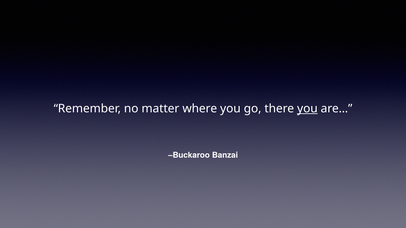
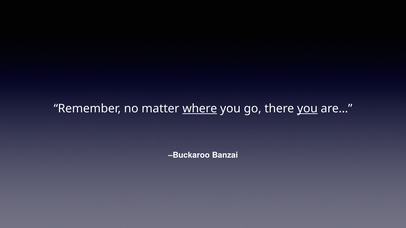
where underline: none -> present (200, 109)
